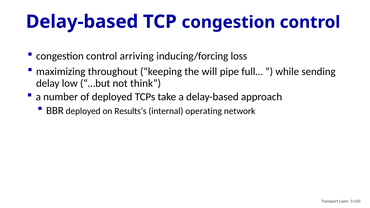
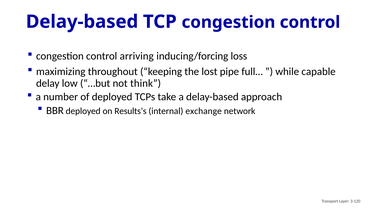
will: will -> lost (209, 72)
sending: sending -> capable (319, 72)
operating: operating -> exchange (204, 111)
